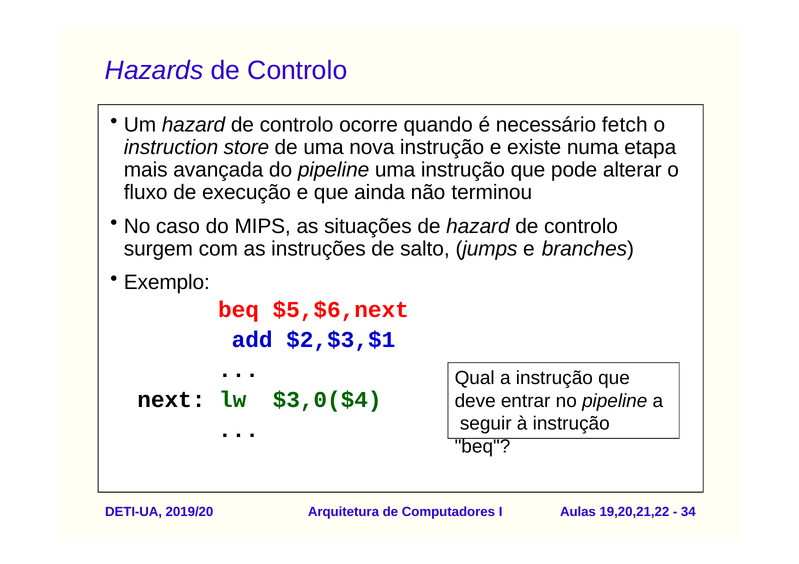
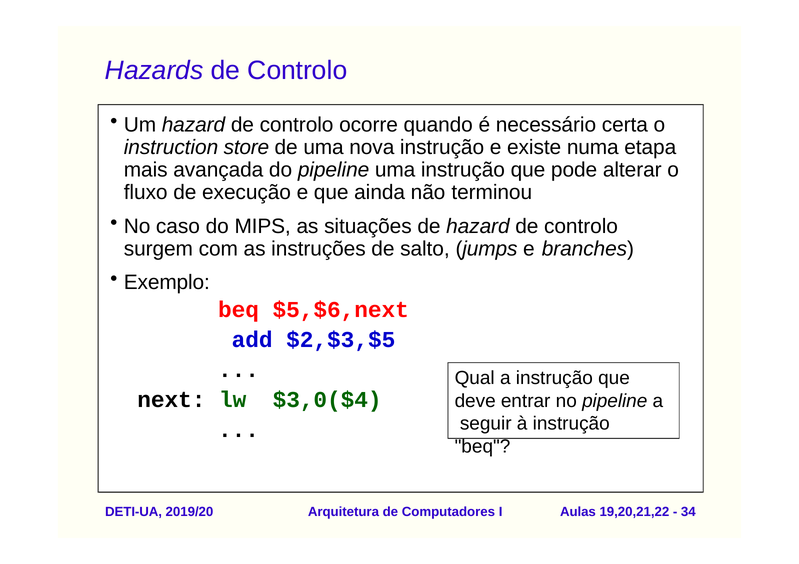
fetch: fetch -> certa (625, 125)
$2,$3,$1: $2,$3,$1 -> $2,$3,$5 (341, 340)
